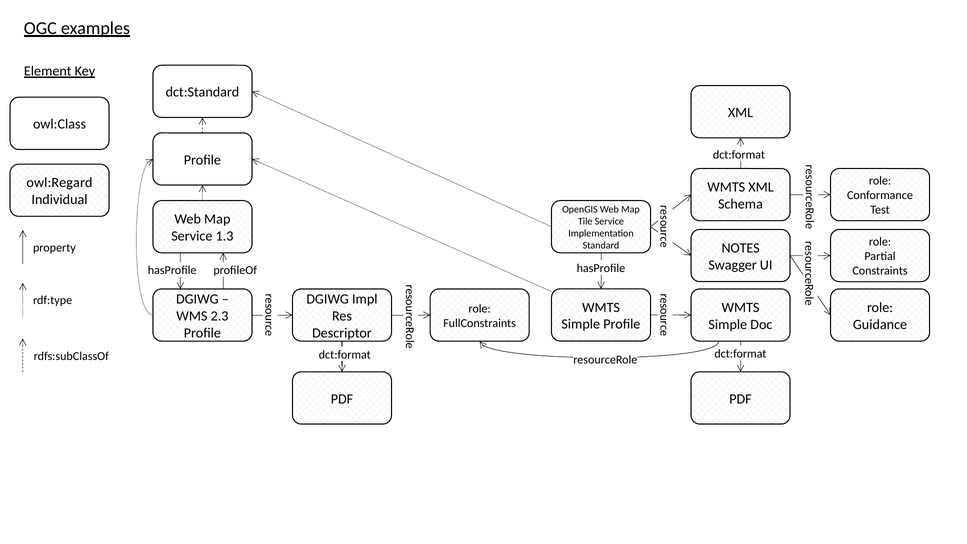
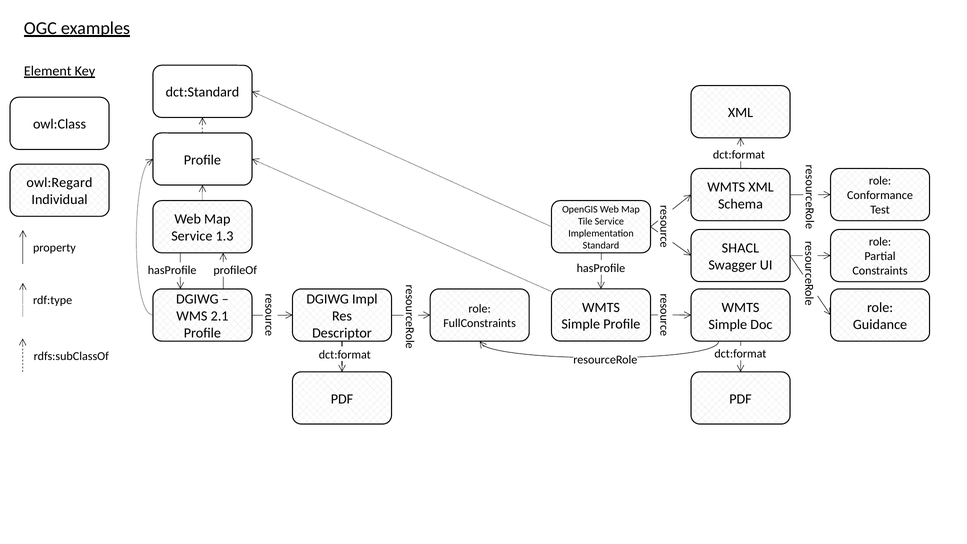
NOTES: NOTES -> SHACL (740, 248)
2.3: 2.3 -> 2.1 (220, 316)
